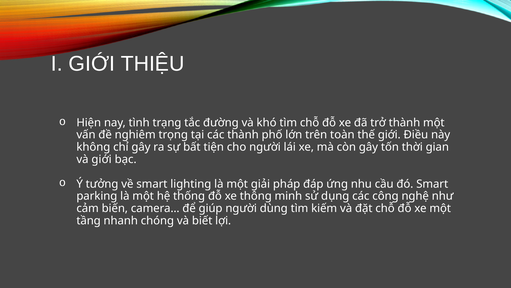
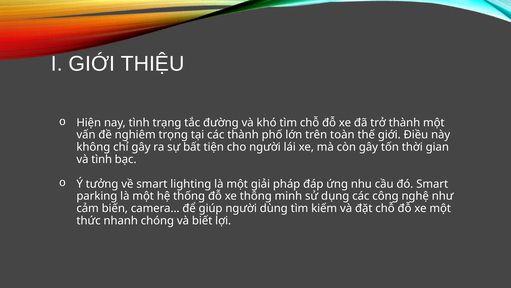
và giới: giới -> tình (102, 159)
tầng: tầng -> thức (89, 220)
